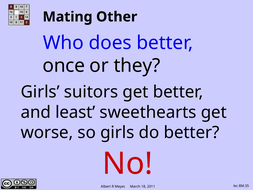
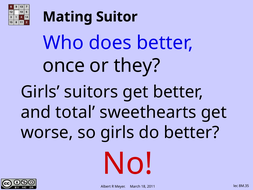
Other: Other -> Suitor (117, 17)
least: least -> total (75, 112)
